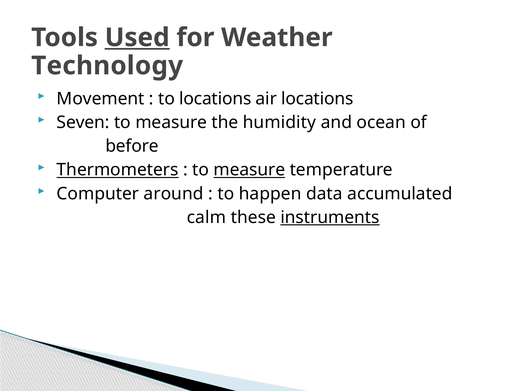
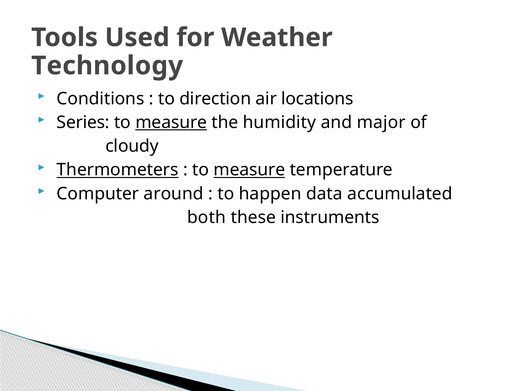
Used underline: present -> none (137, 38)
Movement: Movement -> Conditions (101, 99)
to locations: locations -> direction (215, 99)
Seven: Seven -> Series (83, 123)
measure underline: none -> present (171, 123)
ocean: ocean -> major (381, 123)
before: before -> cloudy (132, 146)
calm: calm -> both (206, 218)
instruments underline: present -> none (330, 218)
